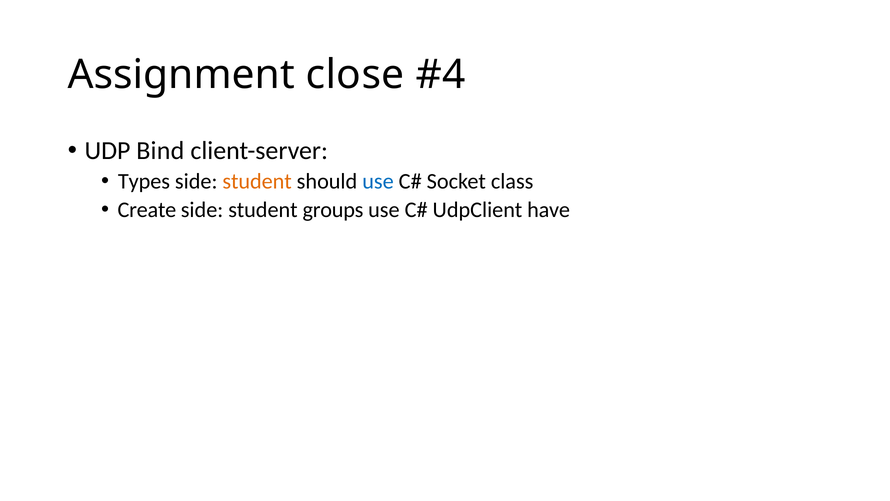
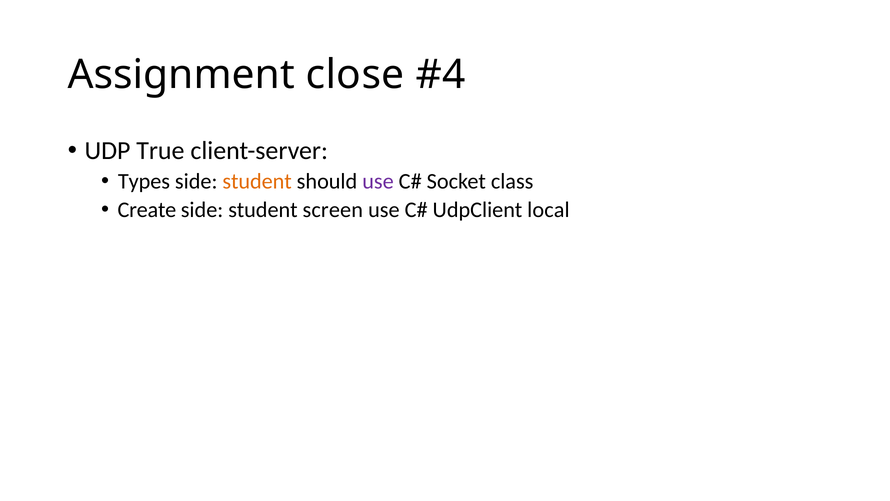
Bind: Bind -> True (160, 150)
use colour: blue -> purple (378, 181)
groups: groups -> screen (333, 210)
have: have -> local (548, 210)
